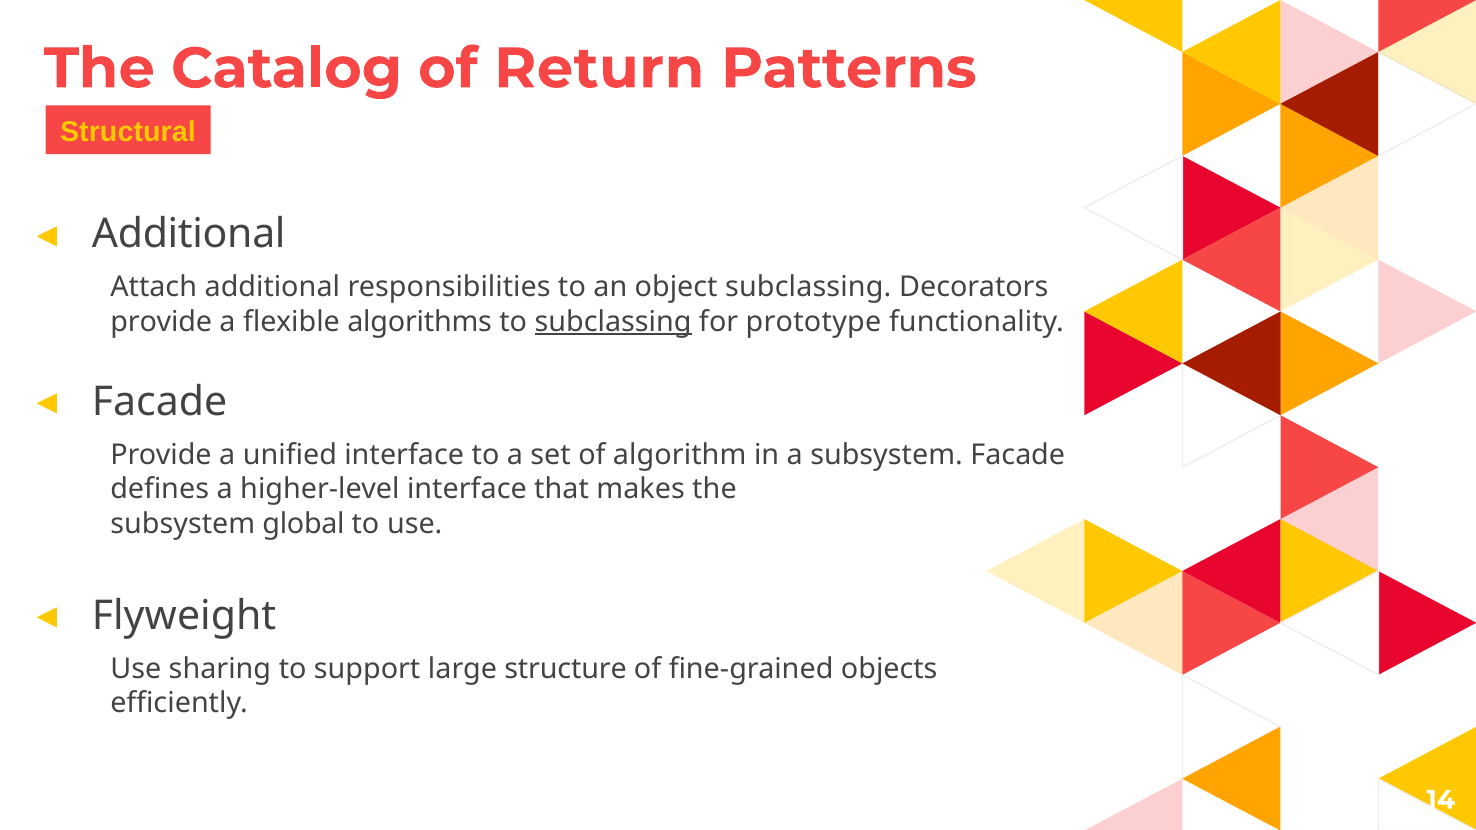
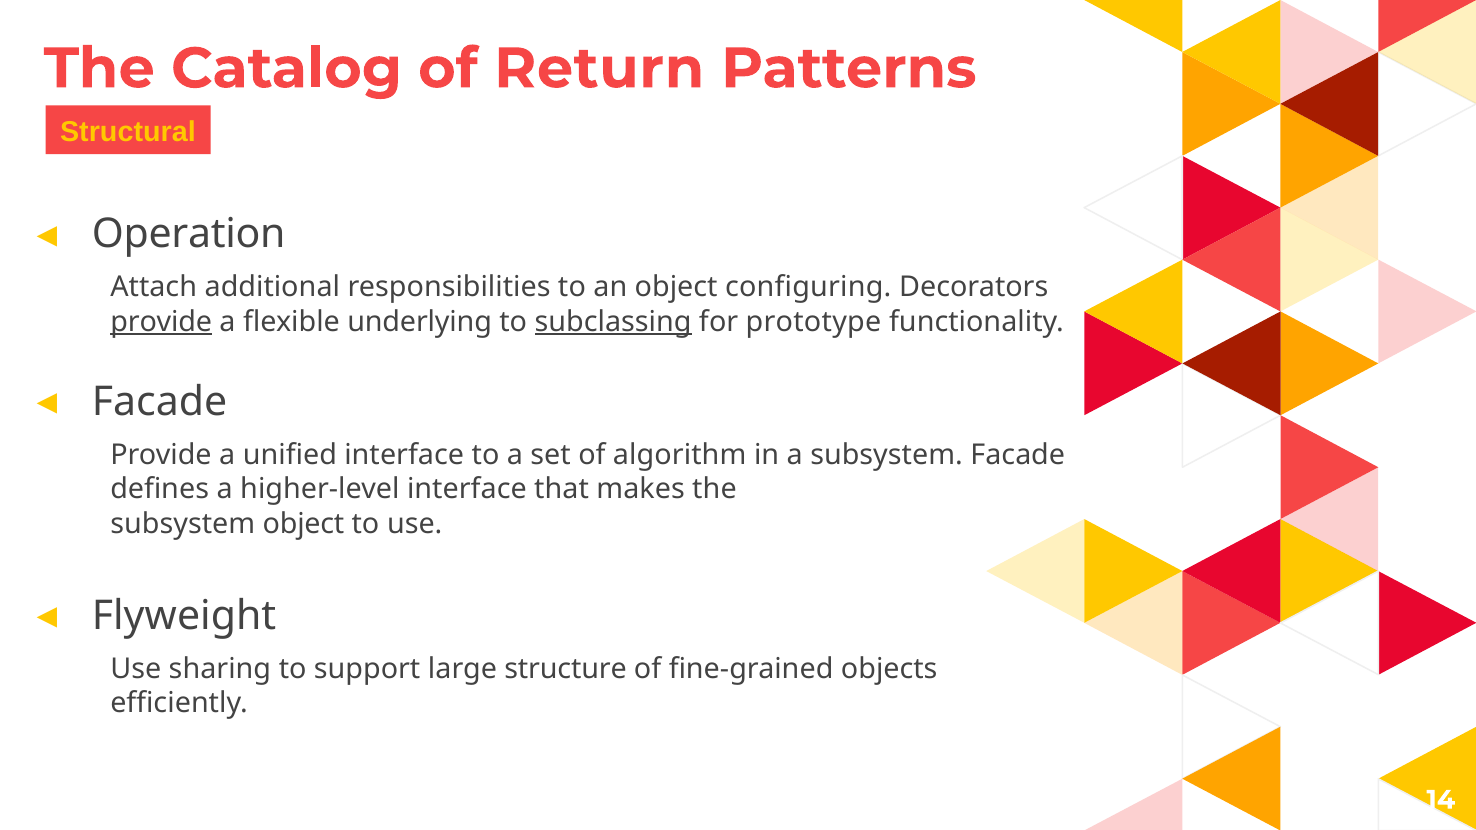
Additional: Additional -> Operation (189, 234)
object subclassing: subclassing -> configuring (808, 288)
provide underline: none -> present (161, 322)
algorithms: algorithms -> underlying (420, 322)
subsystem global: global -> object (304, 524)
